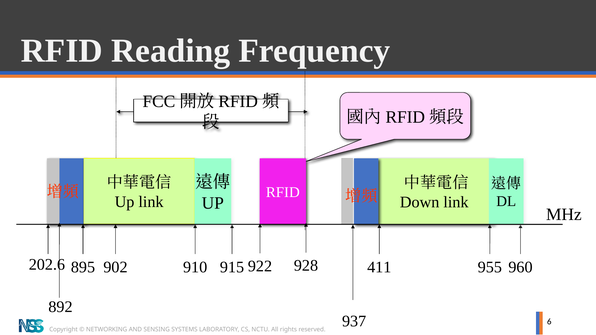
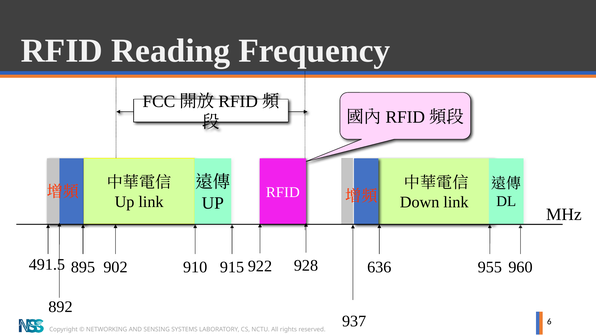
202.6: 202.6 -> 491.5 (47, 265)
411: 411 -> 636 (379, 267)
